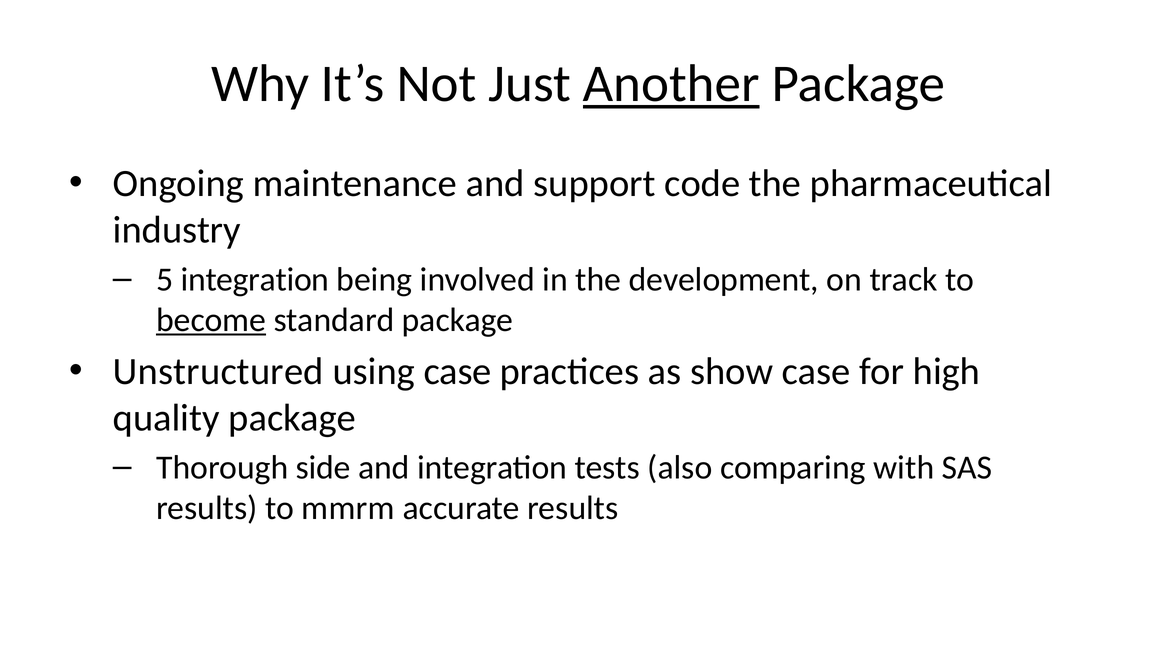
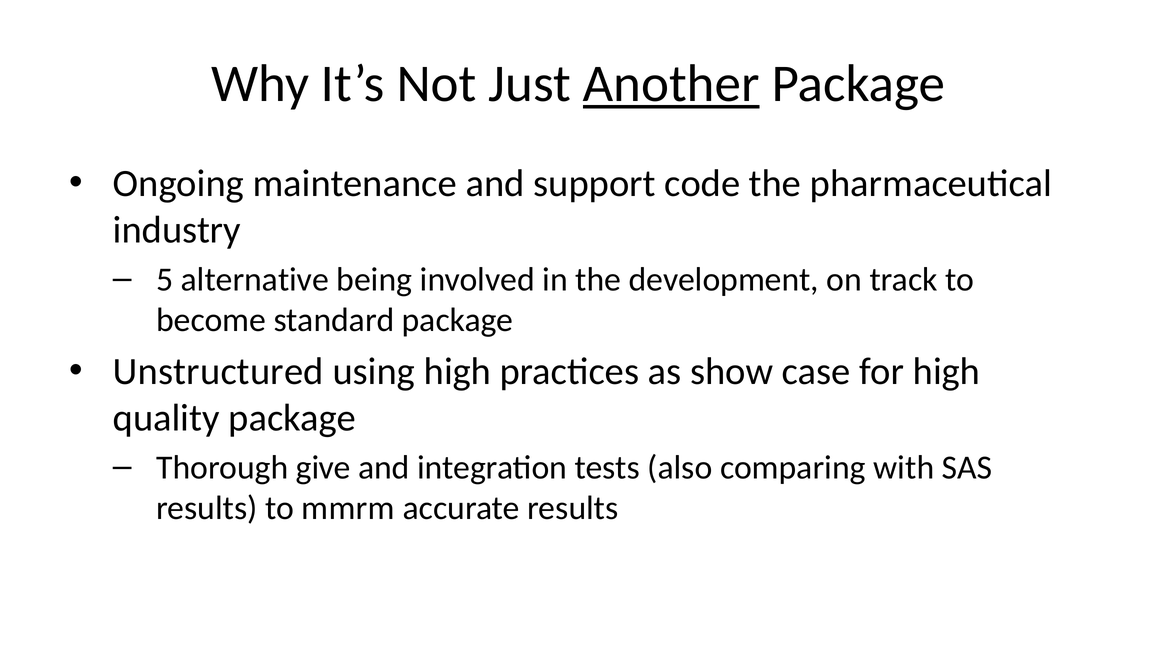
5 integration: integration -> alternative (255, 280)
become underline: present -> none (211, 320)
using case: case -> high (457, 371)
side: side -> give (323, 468)
